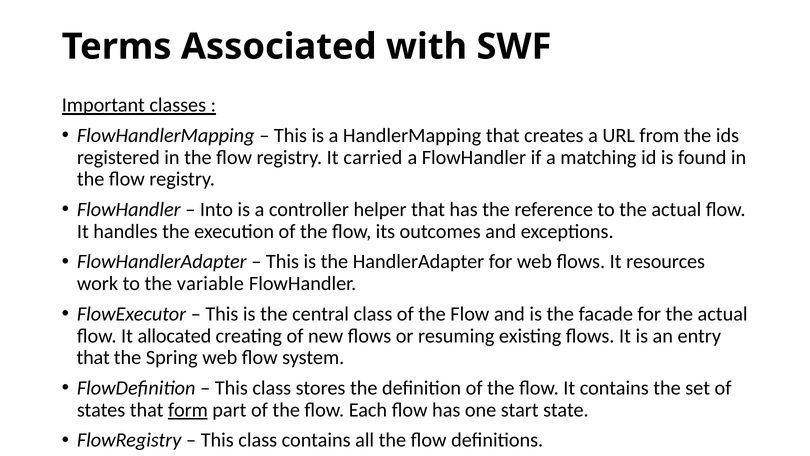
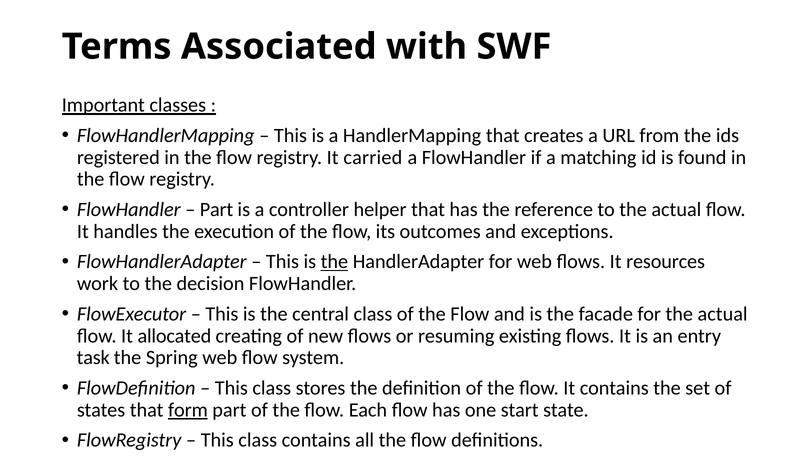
Into: Into -> Part (217, 209)
the underline: none -> present (334, 262)
variable: variable -> decision (210, 283)
that: that -> task (93, 357)
